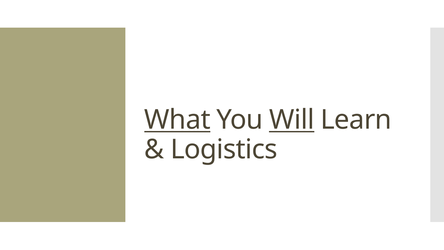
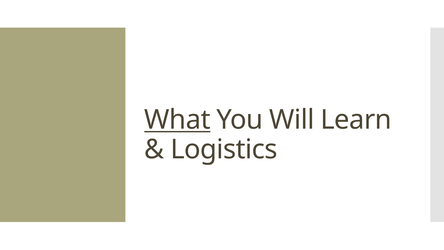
Will underline: present -> none (292, 120)
